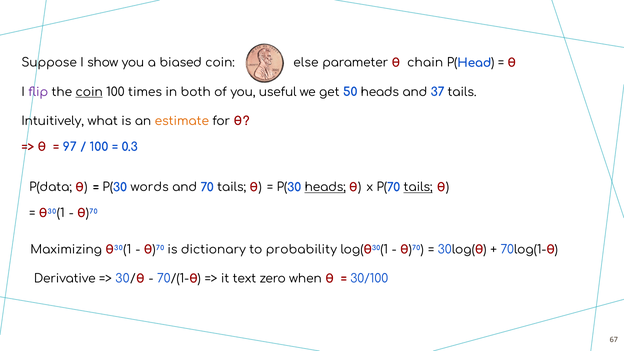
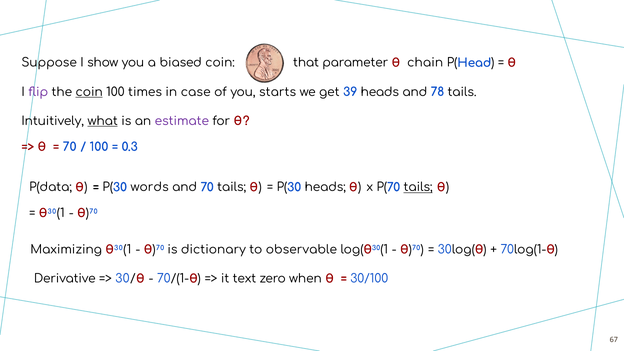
else: else -> that (306, 63)
both: both -> case (196, 92)
useful: useful -> starts (278, 92)
50: 50 -> 39 (350, 92)
37: 37 -> 78 (437, 92)
what underline: none -> present (103, 121)
estimate colour: orange -> purple (182, 121)
97: 97 -> 70 (70, 147)
heads underline: present -> none (325, 187)
probability: probability -> observable (301, 250)
